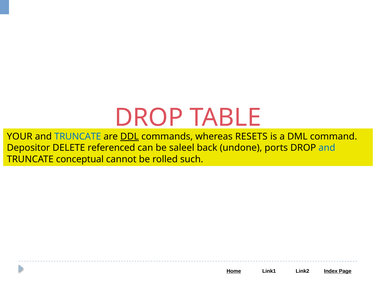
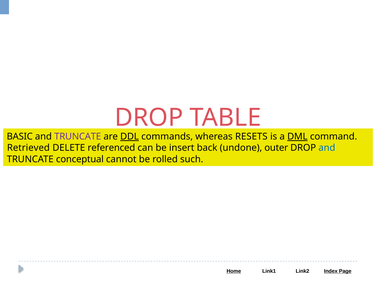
YOUR: YOUR -> BASIC (20, 137)
TRUNCATE colour: blue -> purple (78, 137)
DML underline: none -> present (297, 137)
Depositor: Depositor -> Retrieved (28, 148)
saleel: saleel -> insert (182, 148)
ports: ports -> outer (276, 148)
